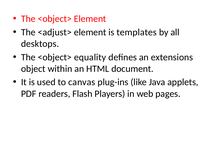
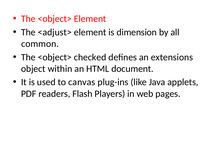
templates: templates -> dimension (137, 32)
desktops: desktops -> common (40, 44)
equality: equality -> checked (90, 57)
